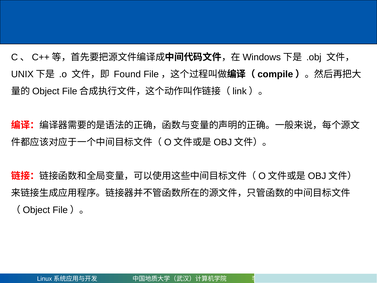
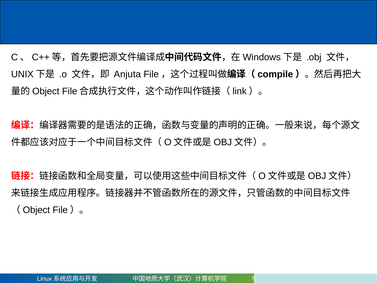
Found: Found -> Anjuta (127, 74)
